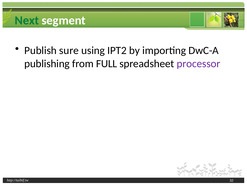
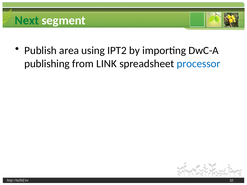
sure: sure -> area (69, 51)
FULL: FULL -> LINK (107, 64)
processor colour: purple -> blue (199, 64)
